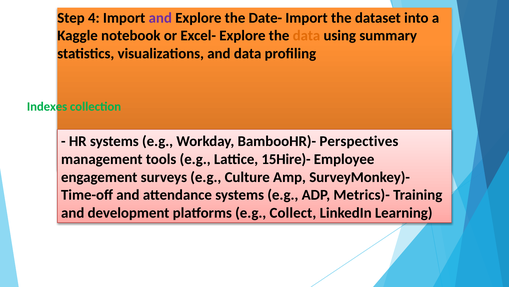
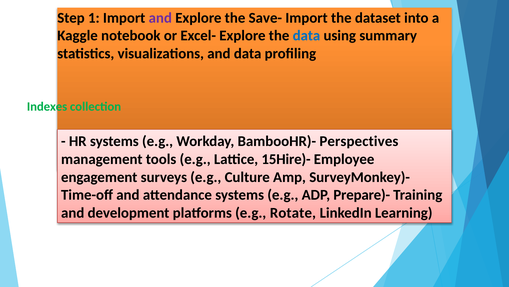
4: 4 -> 1 (94, 18)
Date-: Date- -> Save- (265, 18)
data colour: orange -> blue (306, 36)
Metrics)-: Metrics)- -> Prepare)- (362, 195)
Collect: Collect -> Rotate (293, 212)
